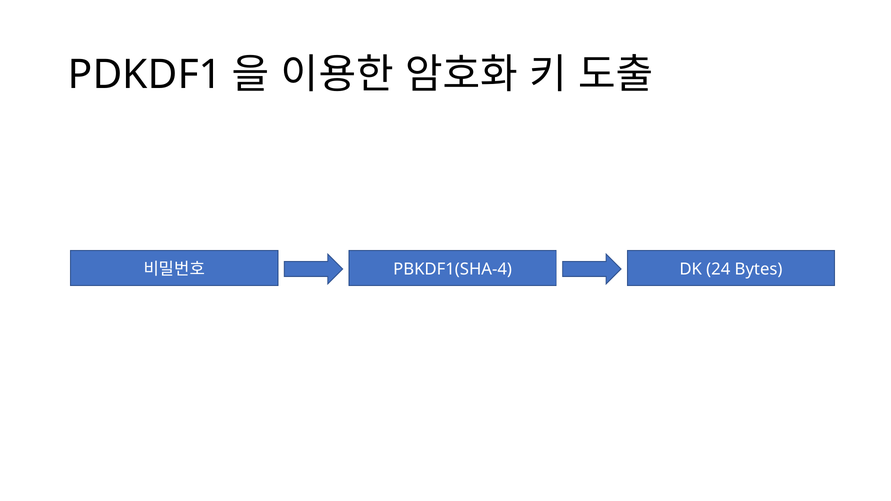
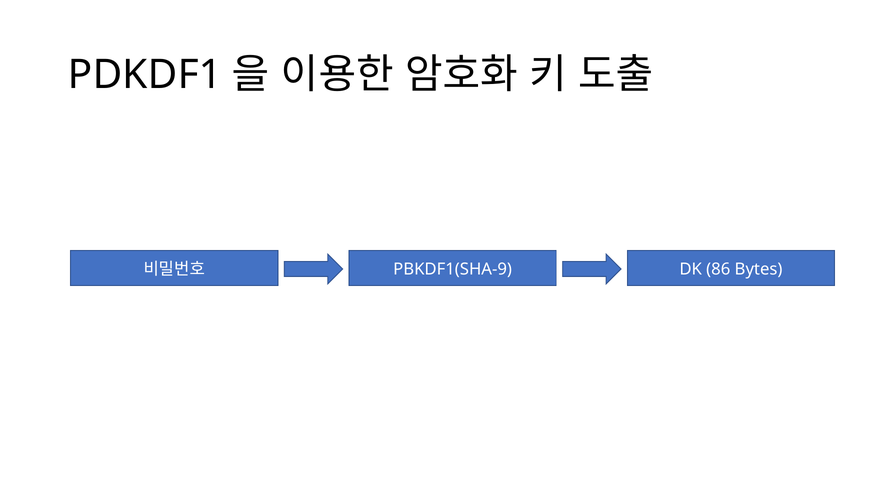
PBKDF1(SHA-4: PBKDF1(SHA-4 -> PBKDF1(SHA-9 (453, 269)
24: 24 -> 86 (718, 269)
